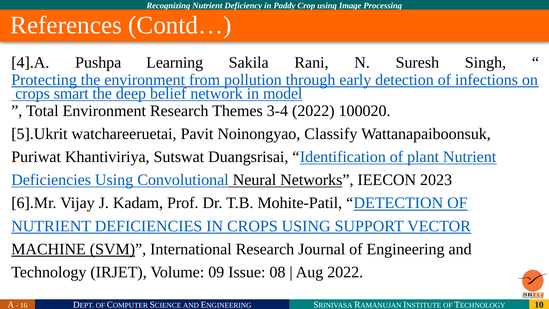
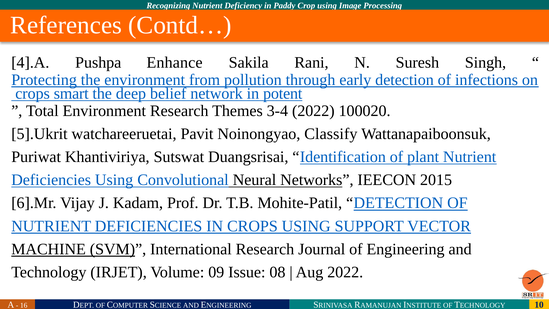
Learning: Learning -> Enhance (175, 62)
model: model -> potent (283, 94)
2023: 2023 -> 2015 (436, 180)
